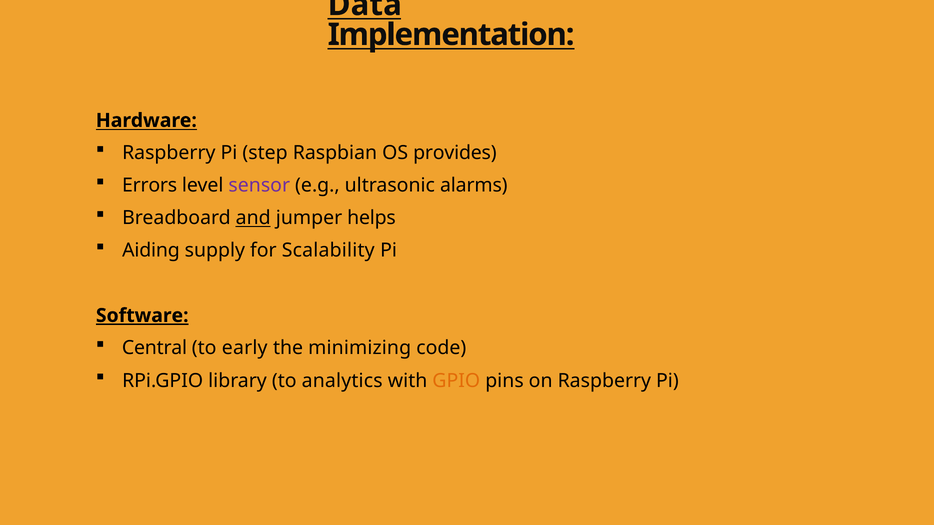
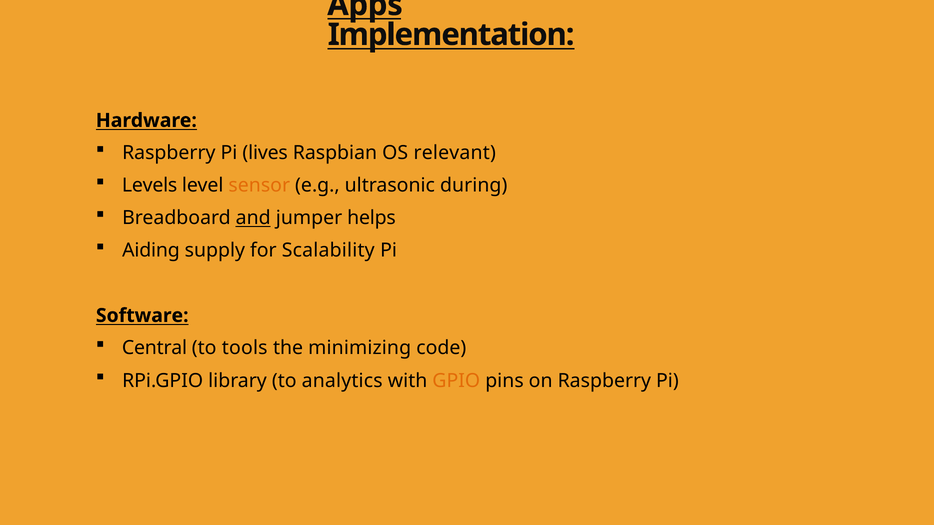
Data: Data -> Apps (365, 5)
step: step -> lives (265, 153)
provides: provides -> relevant (455, 153)
Errors: Errors -> Levels (150, 186)
sensor colour: purple -> orange (259, 186)
alarms: alarms -> during (474, 186)
Software underline: present -> none (142, 316)
early: early -> tools (245, 348)
